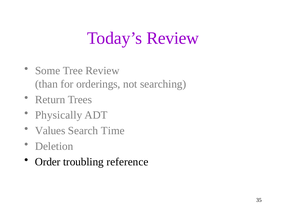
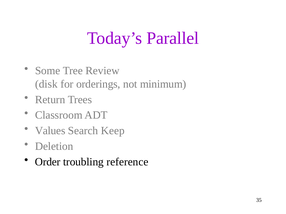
Today’s Review: Review -> Parallel (173, 38)
than: than -> disk (46, 84)
searching: searching -> minimum (163, 84)
Physically: Physically -> Classroom (59, 115)
Time: Time -> Keep (113, 131)
